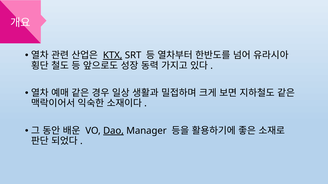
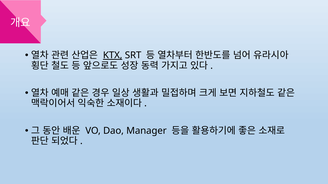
Dao underline: present -> none (113, 131)
